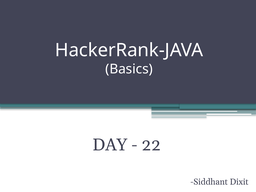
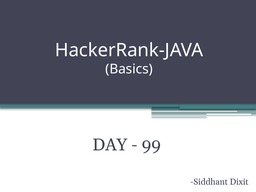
22: 22 -> 99 (151, 145)
